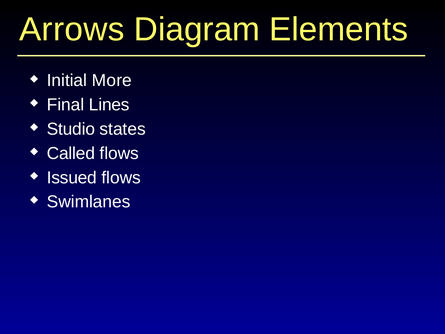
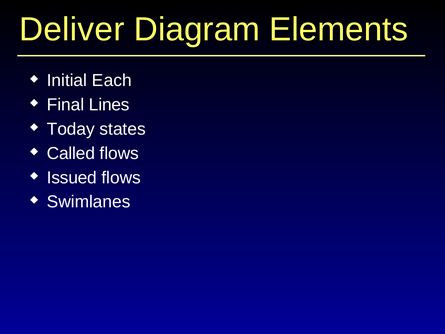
Arrows: Arrows -> Deliver (72, 30)
More: More -> Each (112, 81)
Studio: Studio -> Today (71, 129)
